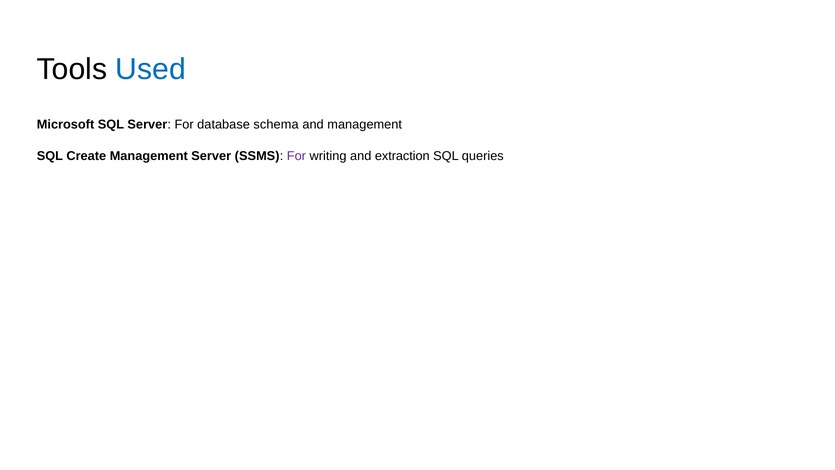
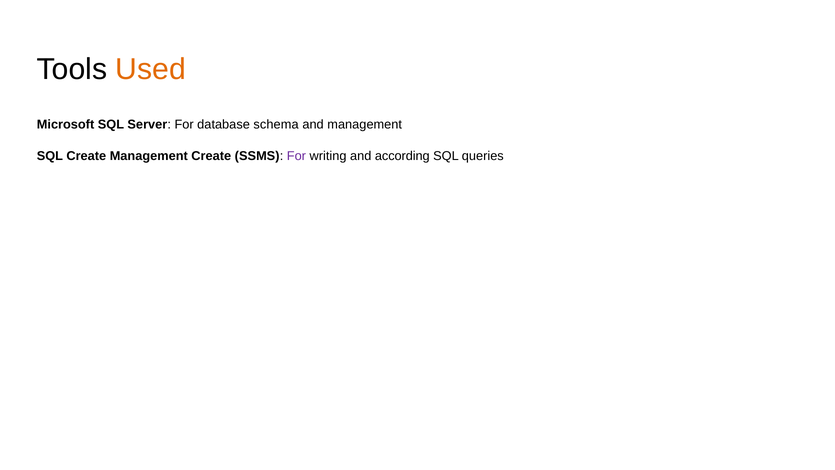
Used colour: blue -> orange (151, 69)
Management Server: Server -> Create (211, 156)
extraction: extraction -> according (402, 156)
